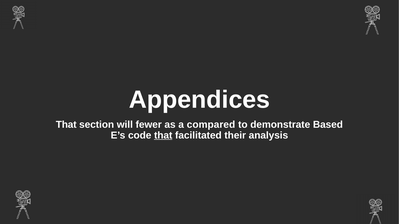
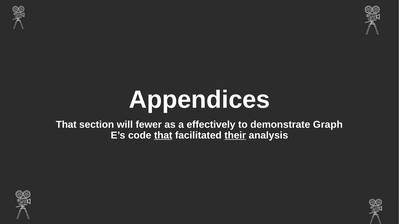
compared: compared -> effectively (211, 125)
Based: Based -> Graph (328, 125)
their underline: none -> present (235, 135)
